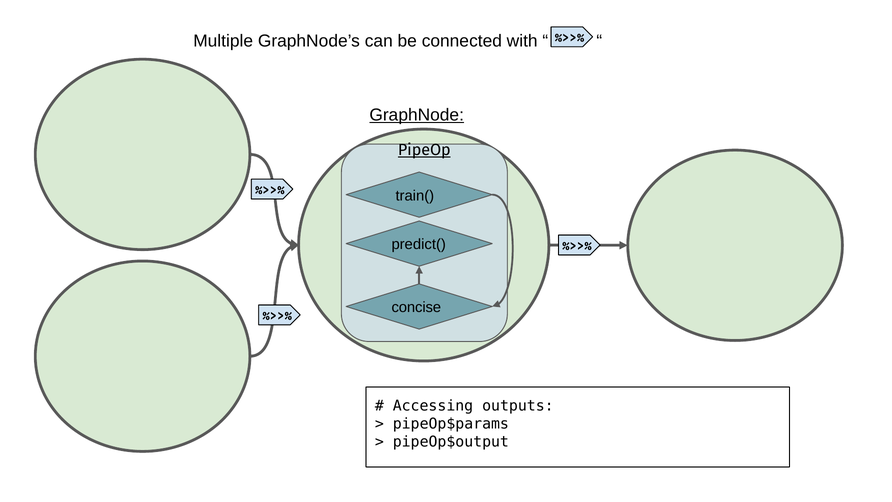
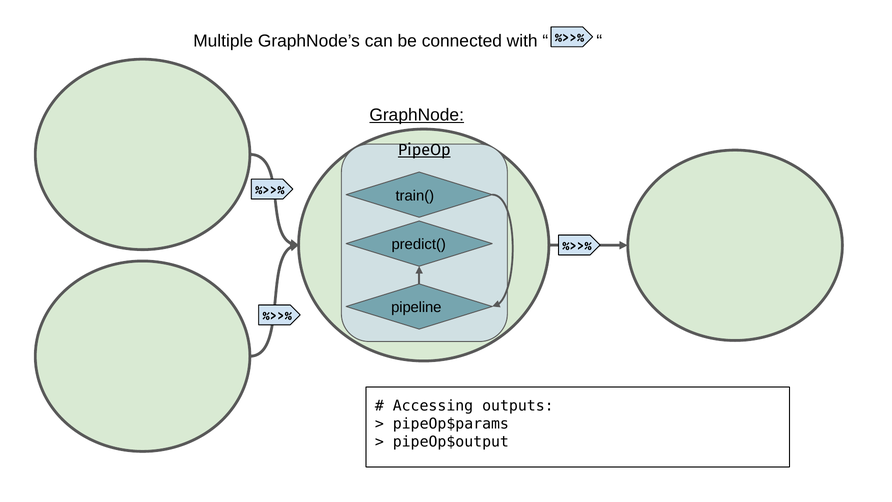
concise: concise -> pipeline (416, 307)
